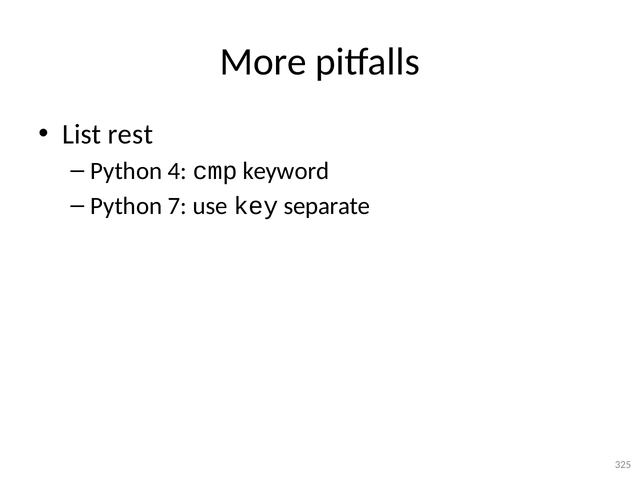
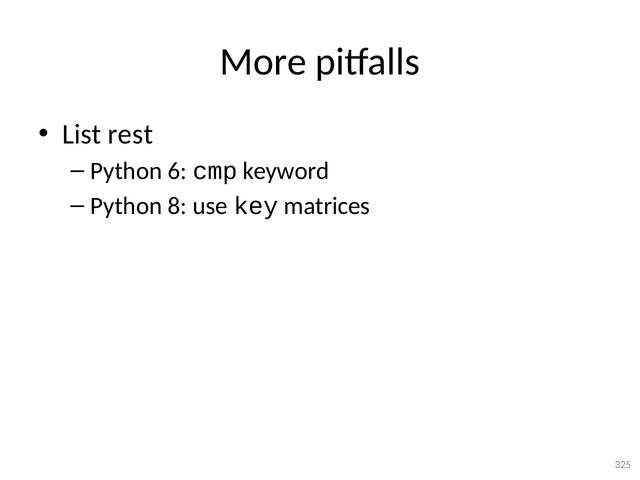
4: 4 -> 6 (177, 171)
7: 7 -> 8 (177, 206)
separate: separate -> matrices (327, 206)
